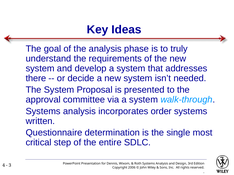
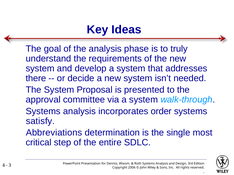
written: written -> satisfy (40, 121)
Questionnaire: Questionnaire -> Abbreviations (54, 133)
